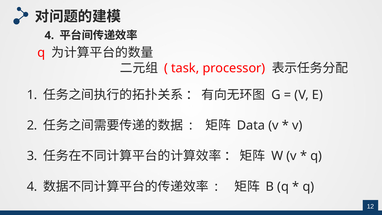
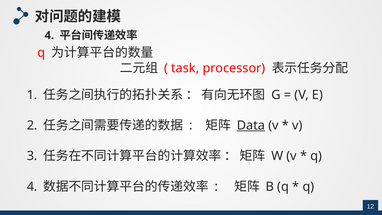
Data underline: none -> present (251, 125)
